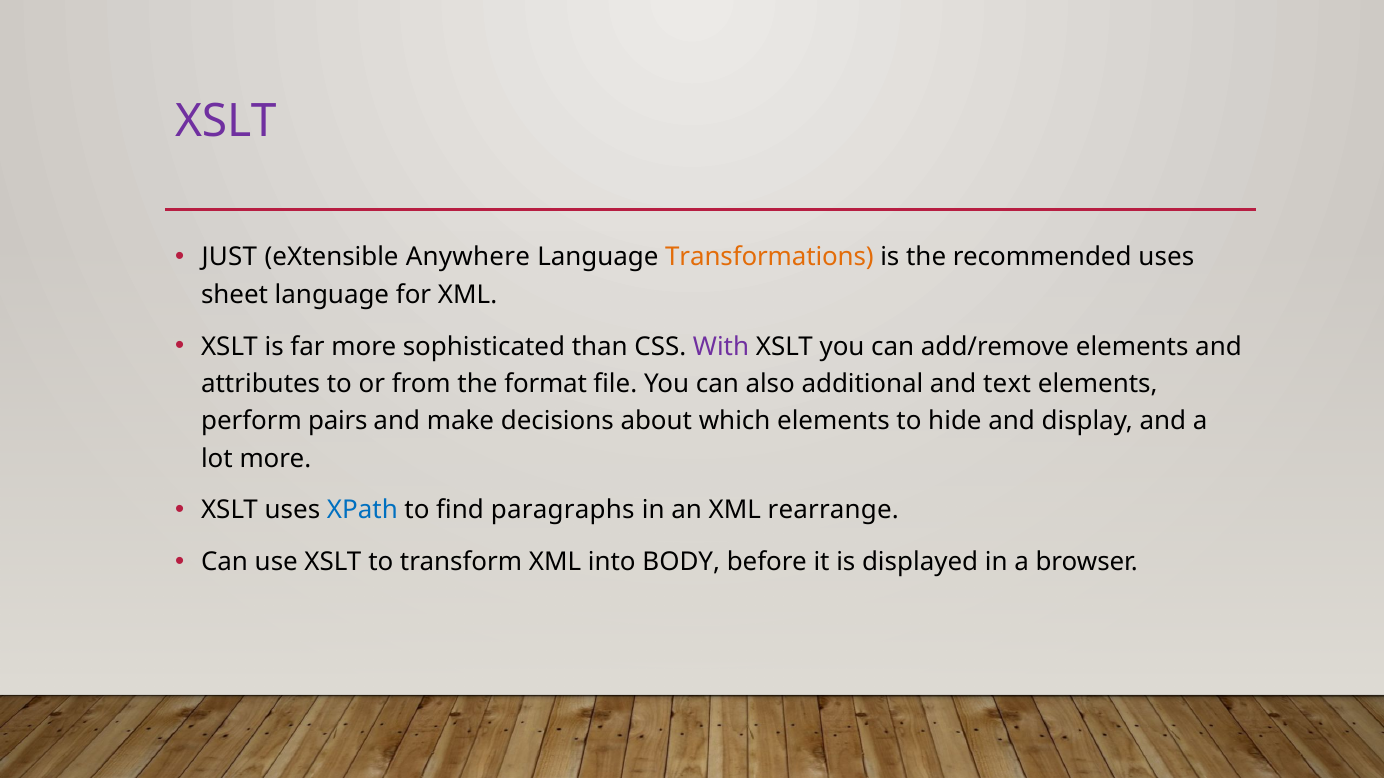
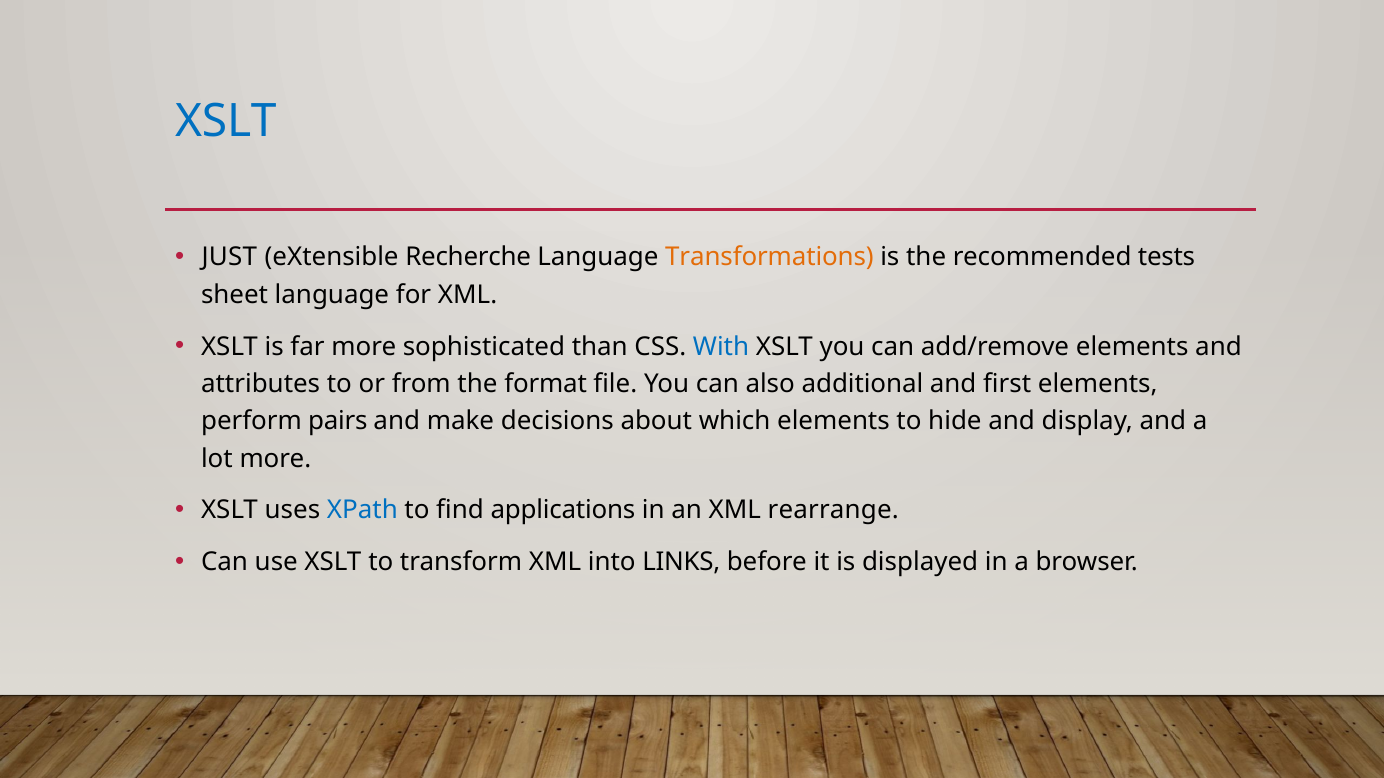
XSLT colour: purple -> blue (226, 121)
Anywhere: Anywhere -> Recherche (468, 258)
recommended uses: uses -> tests (1167, 258)
With colour: purple -> blue (721, 347)
text: text -> first (1007, 384)
paragraphs: paragraphs -> applications (563, 511)
BODY: BODY -> LINKS (681, 562)
